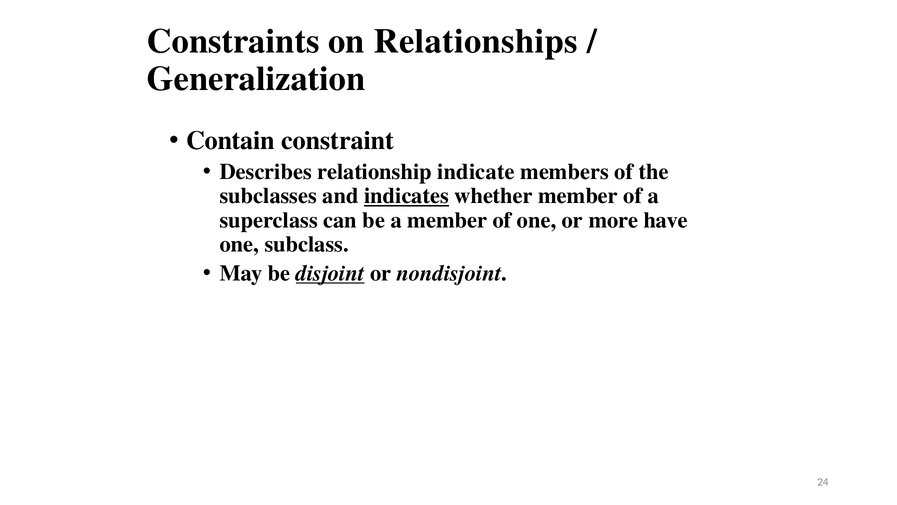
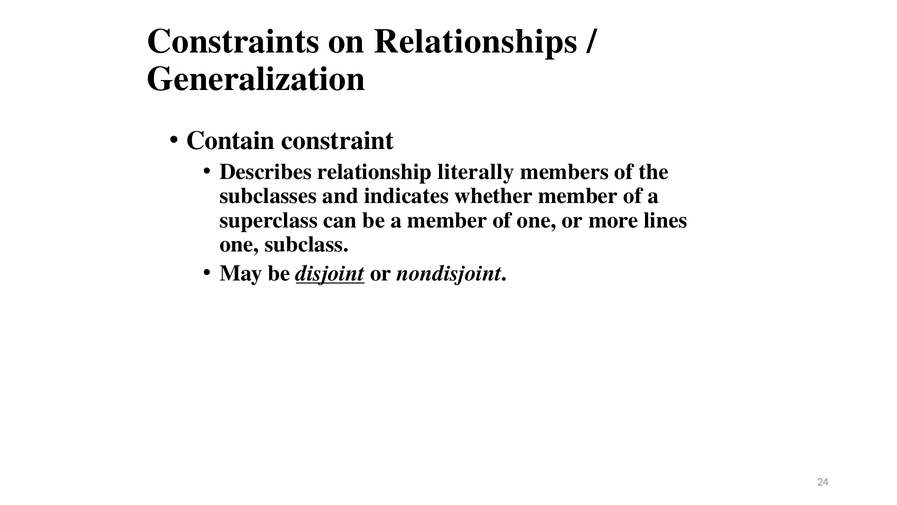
indicate: indicate -> literally (476, 172)
indicates underline: present -> none (406, 196)
have: have -> lines (666, 220)
